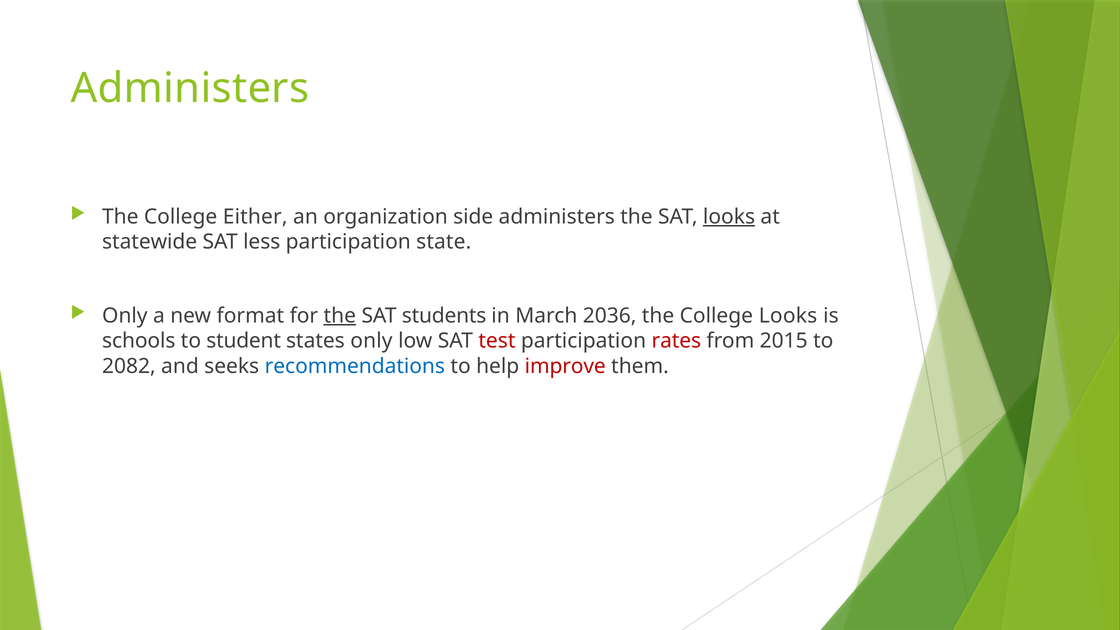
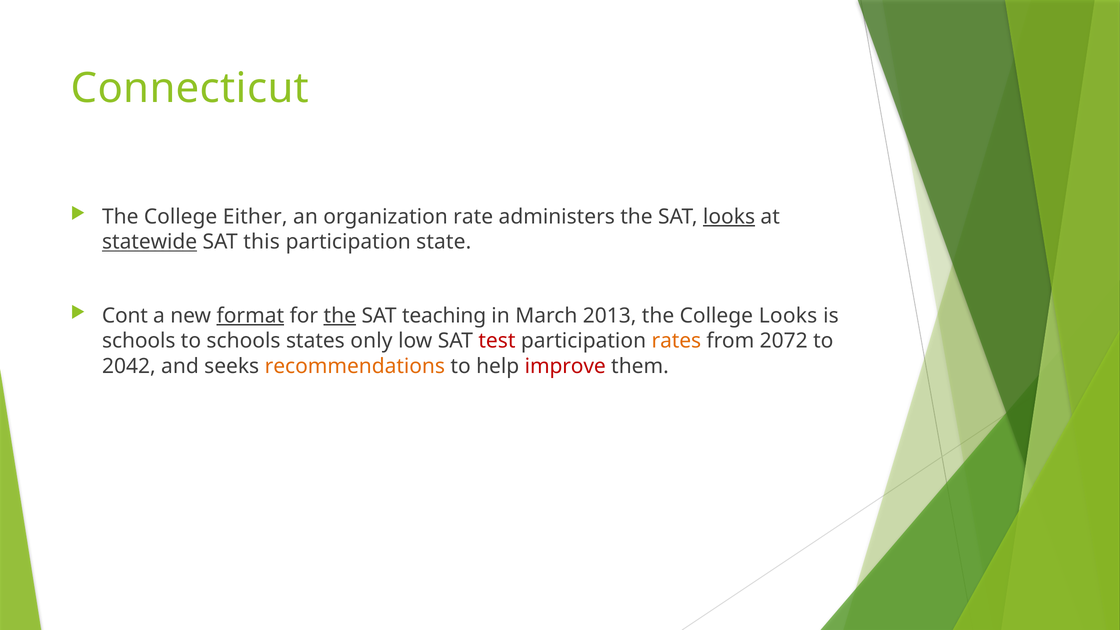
Administers: Administers -> Connecticut (190, 88)
side: side -> rate (473, 217)
statewide underline: none -> present (150, 242)
less: less -> this (262, 242)
Only: Only -> Cont (125, 316)
format underline: none -> present (250, 316)
students: students -> teaching (444, 316)
2036: 2036 -> 2013 (610, 316)
to student: student -> schools (244, 341)
rates colour: red -> orange (676, 341)
2015: 2015 -> 2072 (784, 341)
2082: 2082 -> 2042 (129, 366)
recommendations colour: blue -> orange (355, 366)
